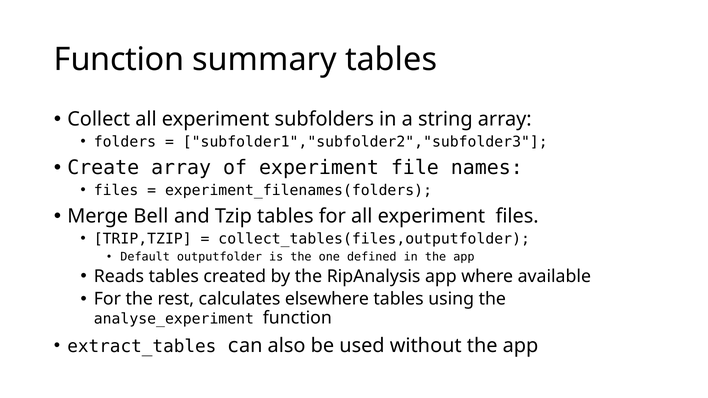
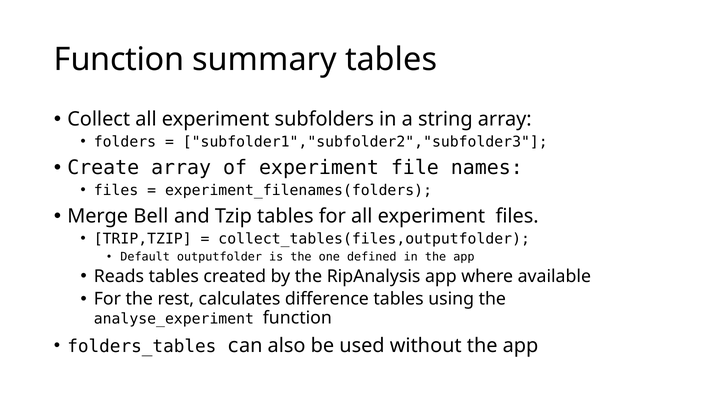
elsewhere: elsewhere -> difference (327, 299)
extract_tables: extract_tables -> folders_tables (142, 347)
